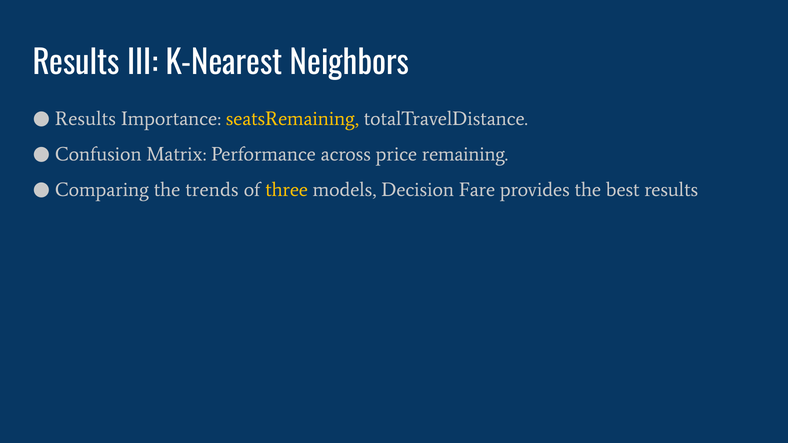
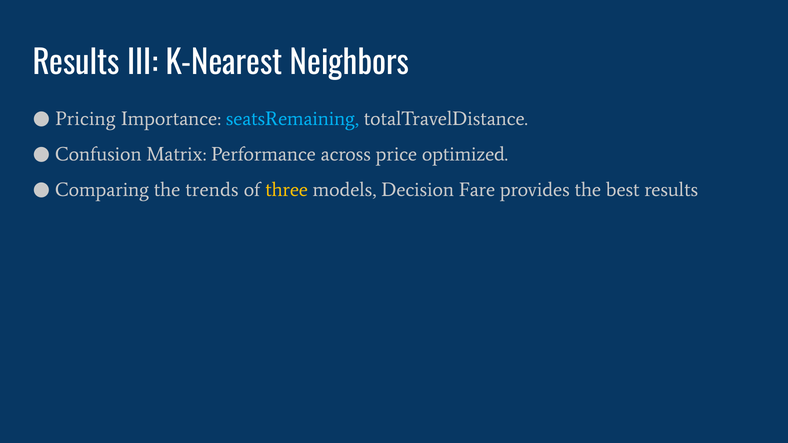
Results: Results -> Pricing (85, 119)
seatsRemaining colour: yellow -> light blue (292, 119)
remaining: remaining -> optimized (465, 154)
